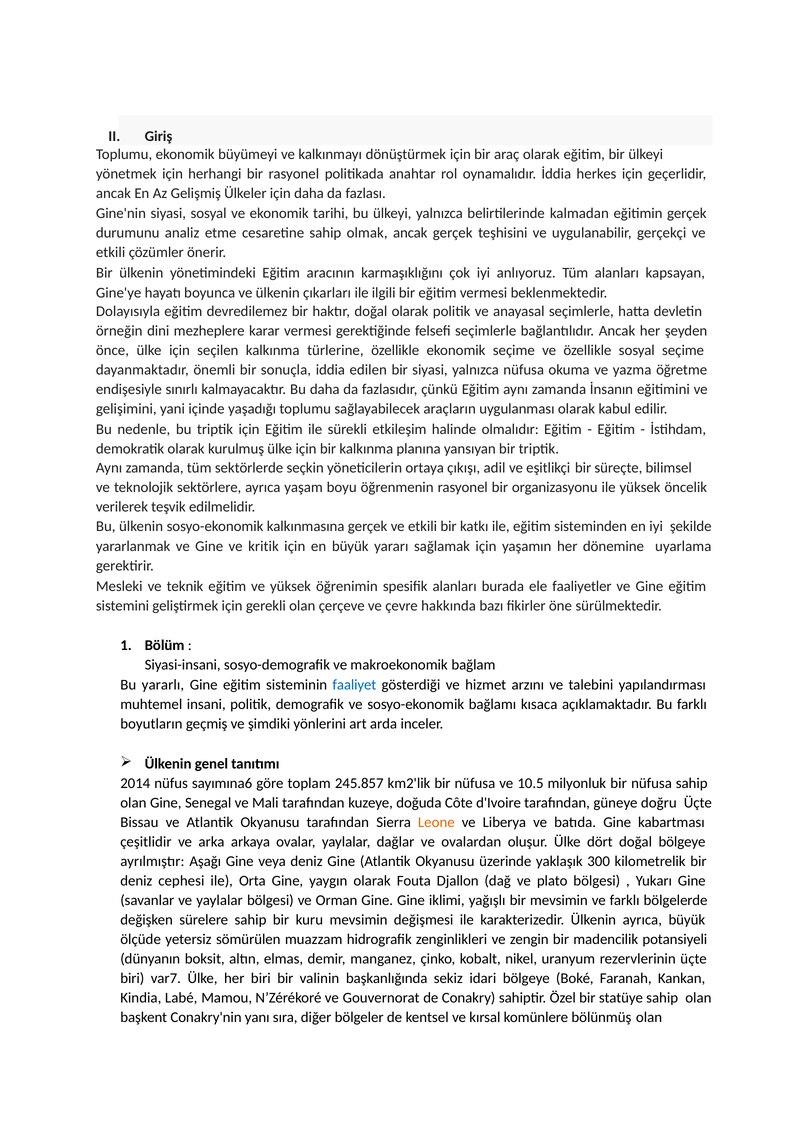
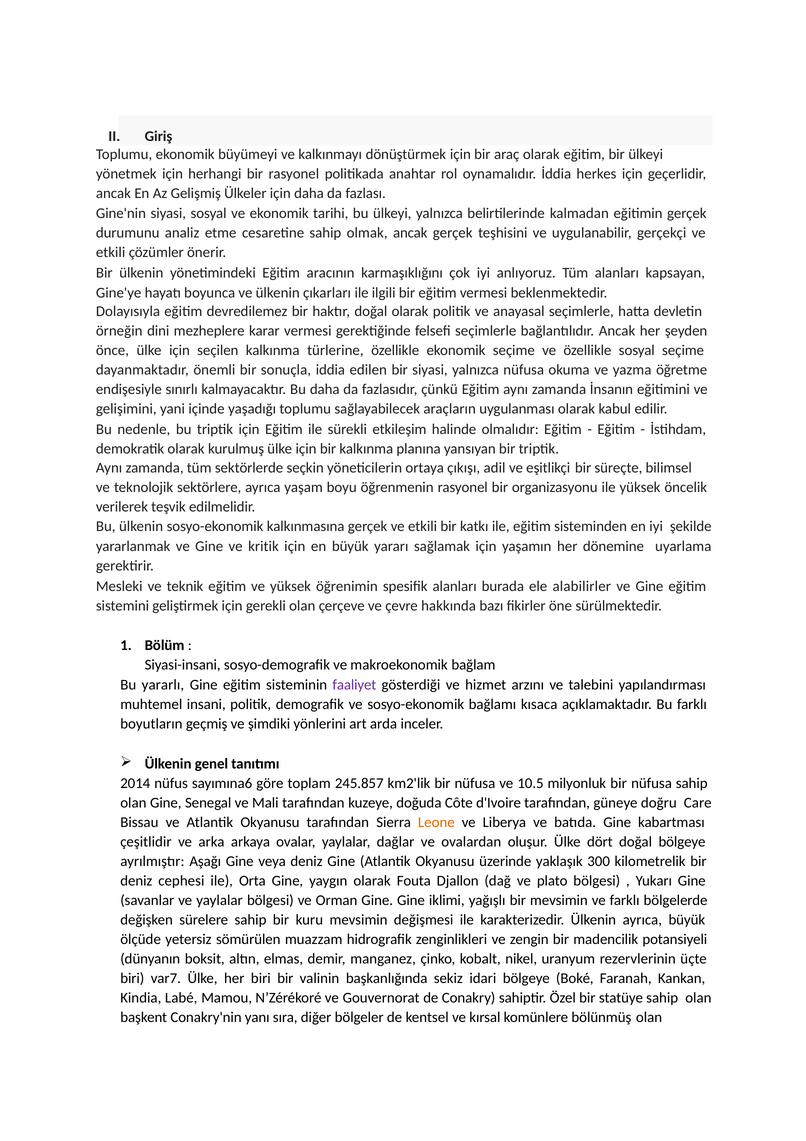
faaliyetler: faaliyetler -> alabilirler (582, 586)
faaliyet colour: blue -> purple (354, 684)
doğru Üçte: Üçte -> Care (698, 803)
